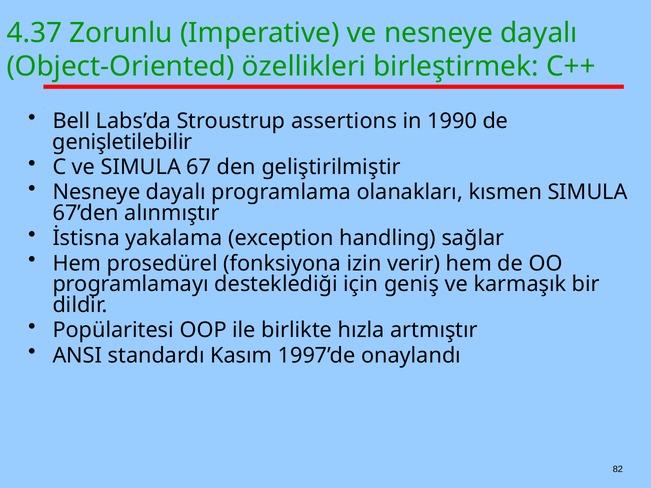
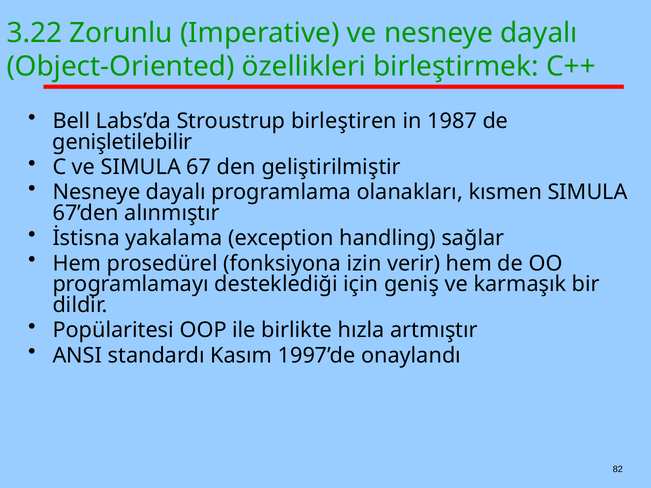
4.37: 4.37 -> 3.22 (34, 33)
assertions: assertions -> birleştiren (344, 121)
1990: 1990 -> 1987 (452, 121)
